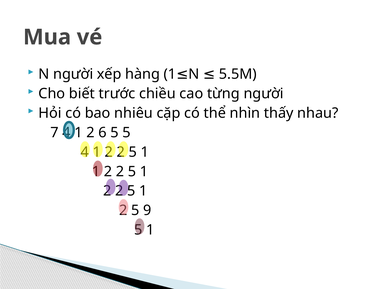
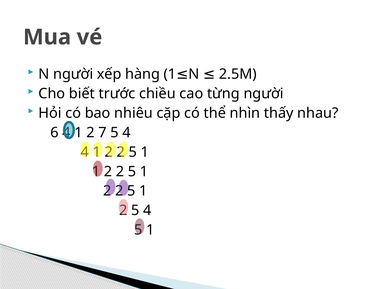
5.5M: 5.5M -> 2.5M (238, 74)
7 7: 7 -> 6 (55, 132)
2 6: 6 -> 7 (102, 132)
5: 5 -> 4 (126, 132)
9: 9 -> 4 (147, 210)
